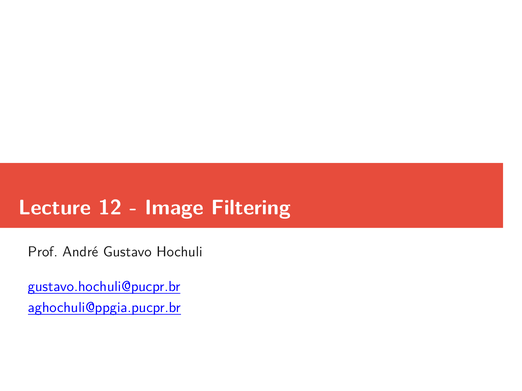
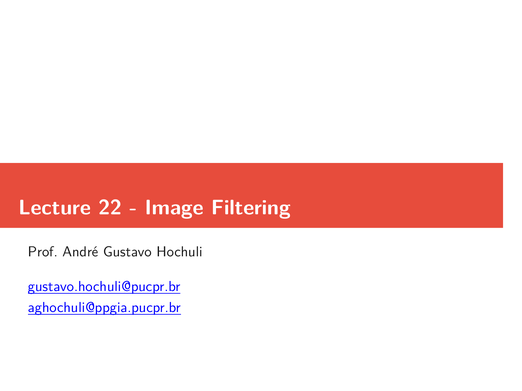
12: 12 -> 22 (110, 208)
